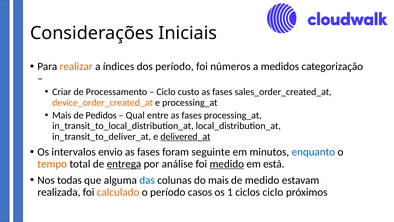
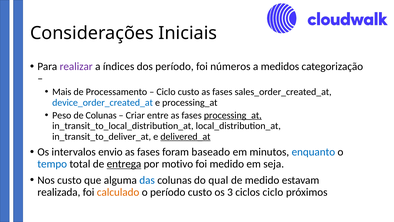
realizar colour: orange -> purple (76, 66)
Criar: Criar -> Mais (62, 92)
device_order_created_at colour: orange -> blue (103, 102)
Mais: Mais -> Peso (62, 115)
de Pedidos: Pedidos -> Colunas (101, 115)
Qual: Qual -> Criar (135, 115)
processing_at underline: none -> present (233, 115)
seguinte: seguinte -> baseado (211, 152)
tempo colour: orange -> blue (52, 164)
análise: análise -> motivo (177, 164)
medido underline: present -> none (227, 164)
está: está -> seja (274, 164)
Nos todas: todas -> custo (69, 180)
do mais: mais -> qual (218, 180)
período casos: casos -> custo (200, 192)
1: 1 -> 3 (230, 192)
